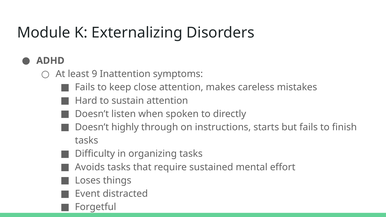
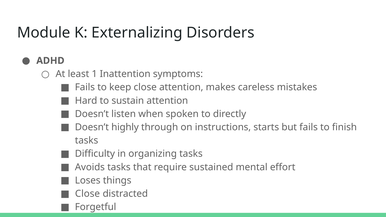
9: 9 -> 1 (94, 74)
Event: Event -> Close (87, 194)
